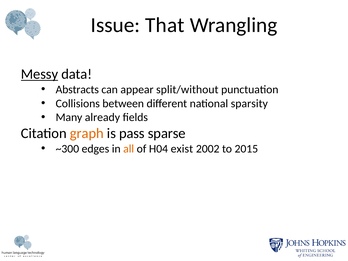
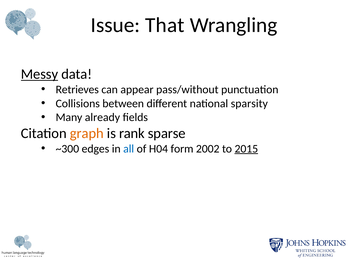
Abstracts: Abstracts -> Retrieves (77, 90)
split/without: split/without -> pass/without (187, 90)
pass: pass -> rank (132, 133)
all colour: orange -> blue (129, 149)
exist: exist -> form (182, 149)
2015 underline: none -> present (246, 149)
